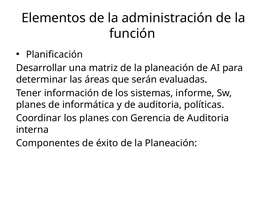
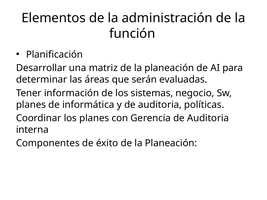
informe: informe -> negocio (195, 93)
